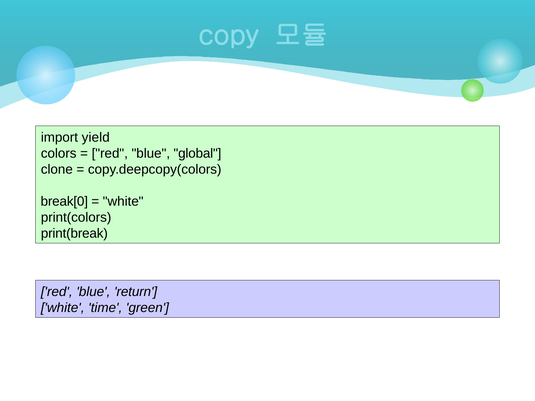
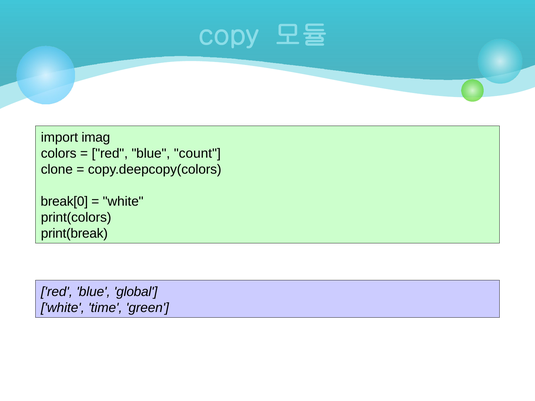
yield: yield -> imag (96, 137)
global: global -> count (197, 153)
return: return -> global (136, 292)
